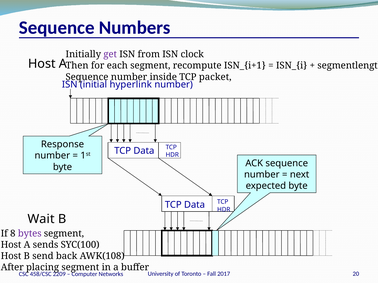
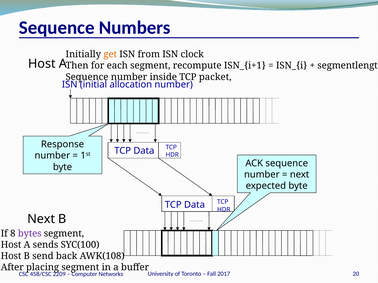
get colour: purple -> orange (110, 54)
hyperlink: hyperlink -> allocation (131, 85)
Wait: Wait -> Next (41, 219)
